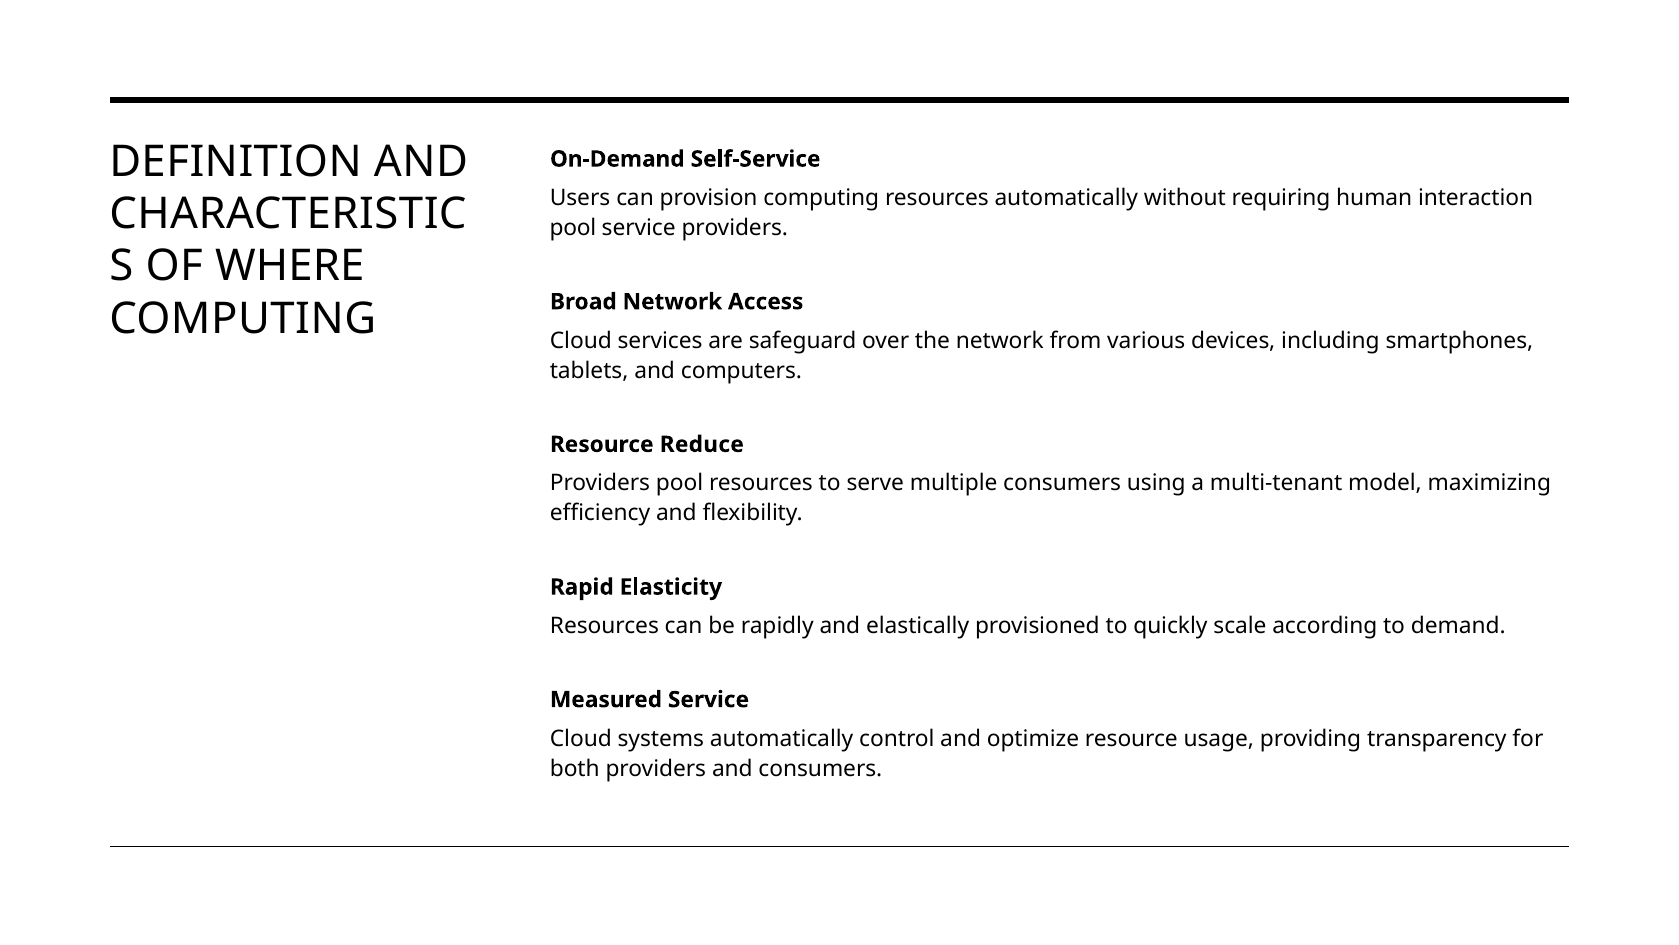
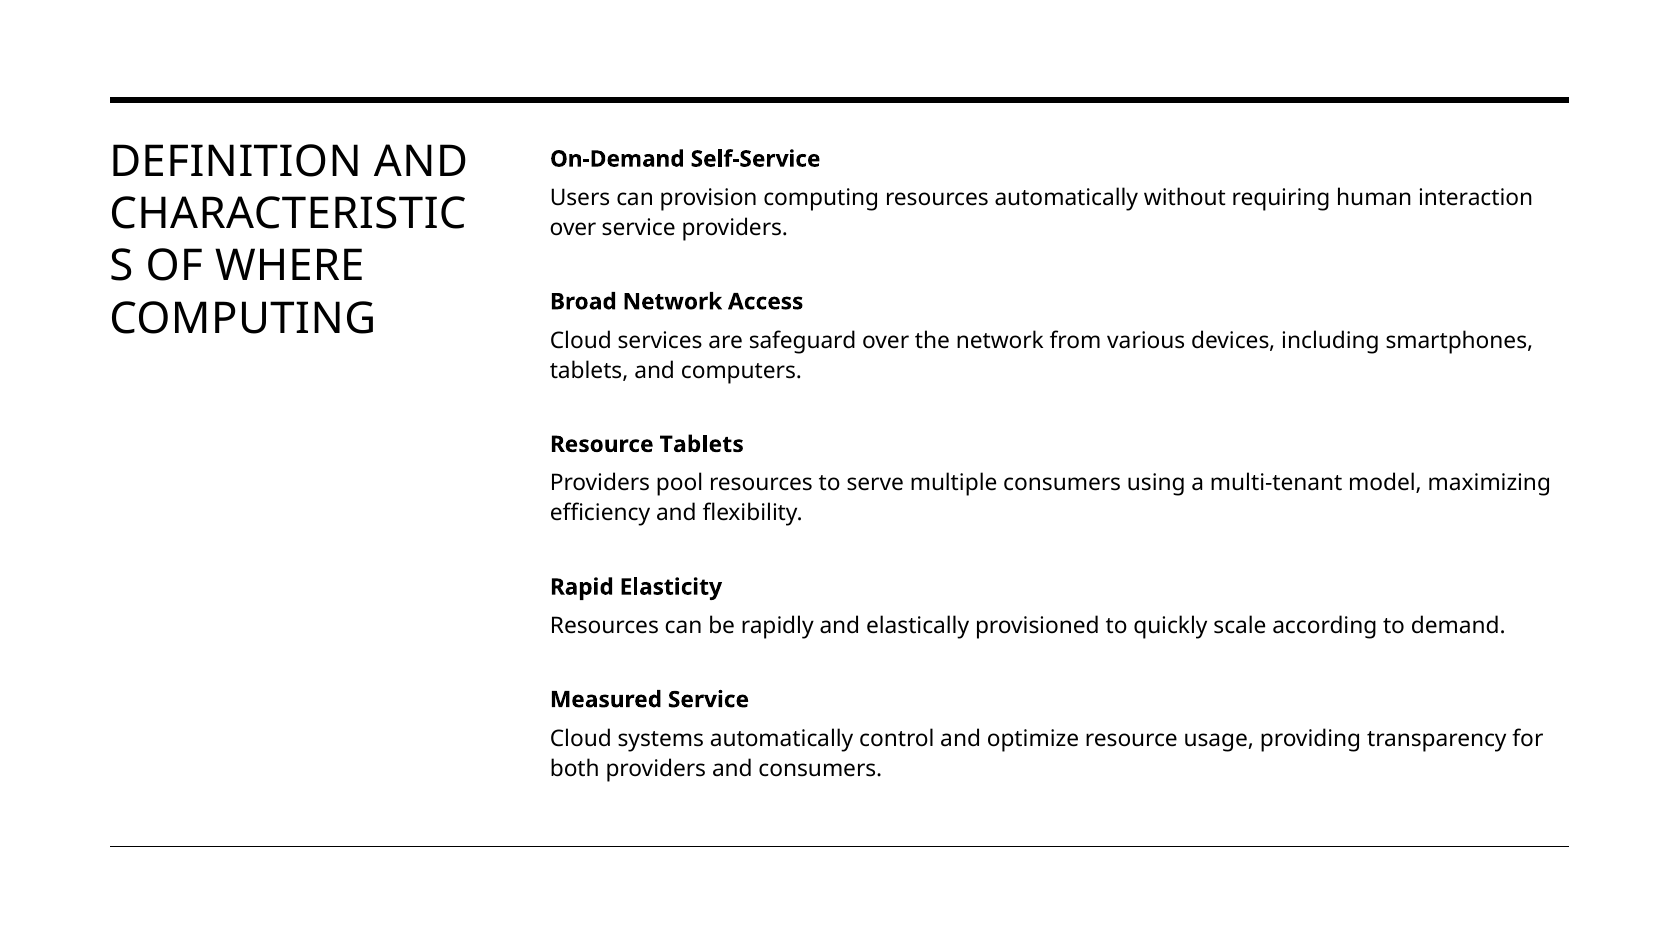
pool: pool -> over (573, 228)
Resource Reduce: Reduce -> Tablets (702, 444)
